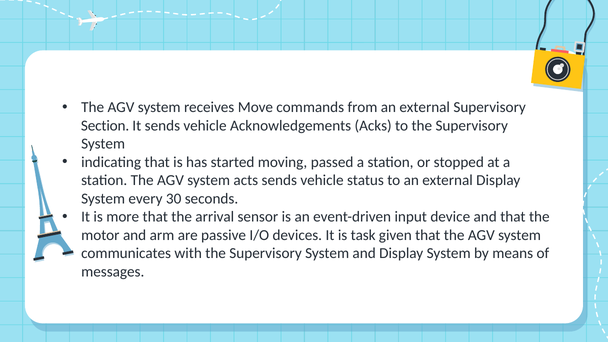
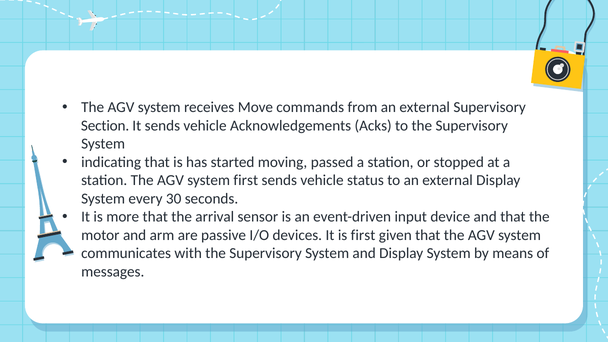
system acts: acts -> first (246, 180)
is task: task -> first (363, 235)
